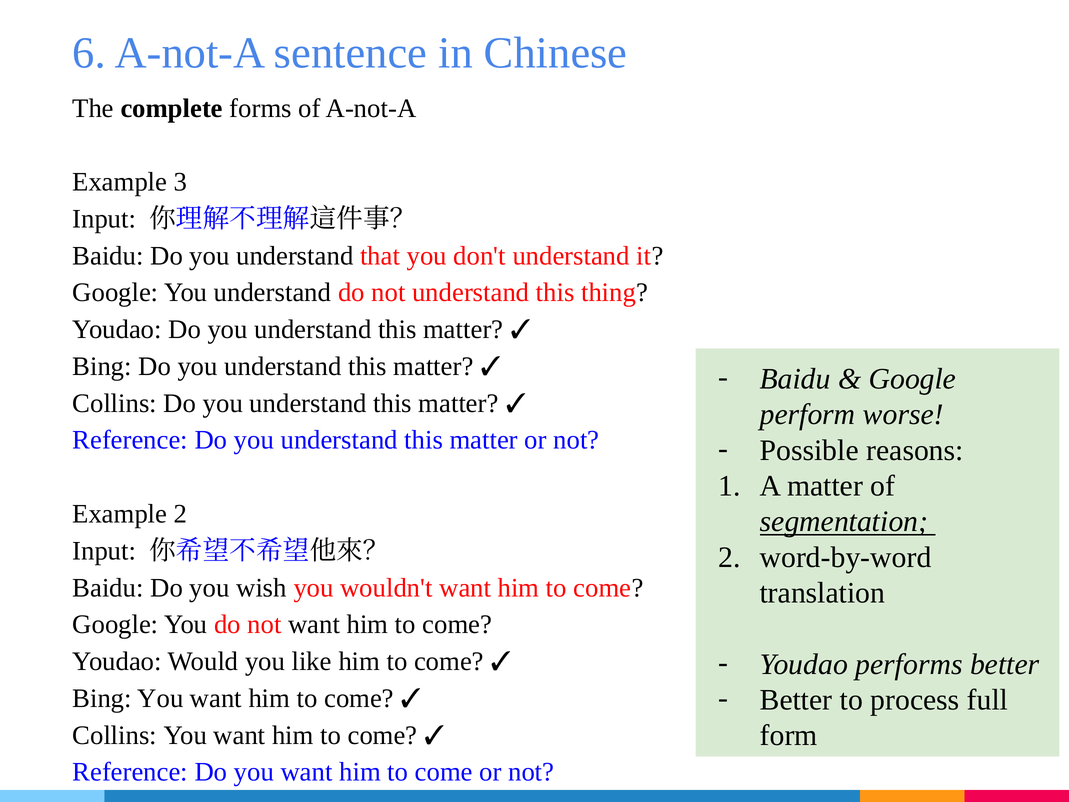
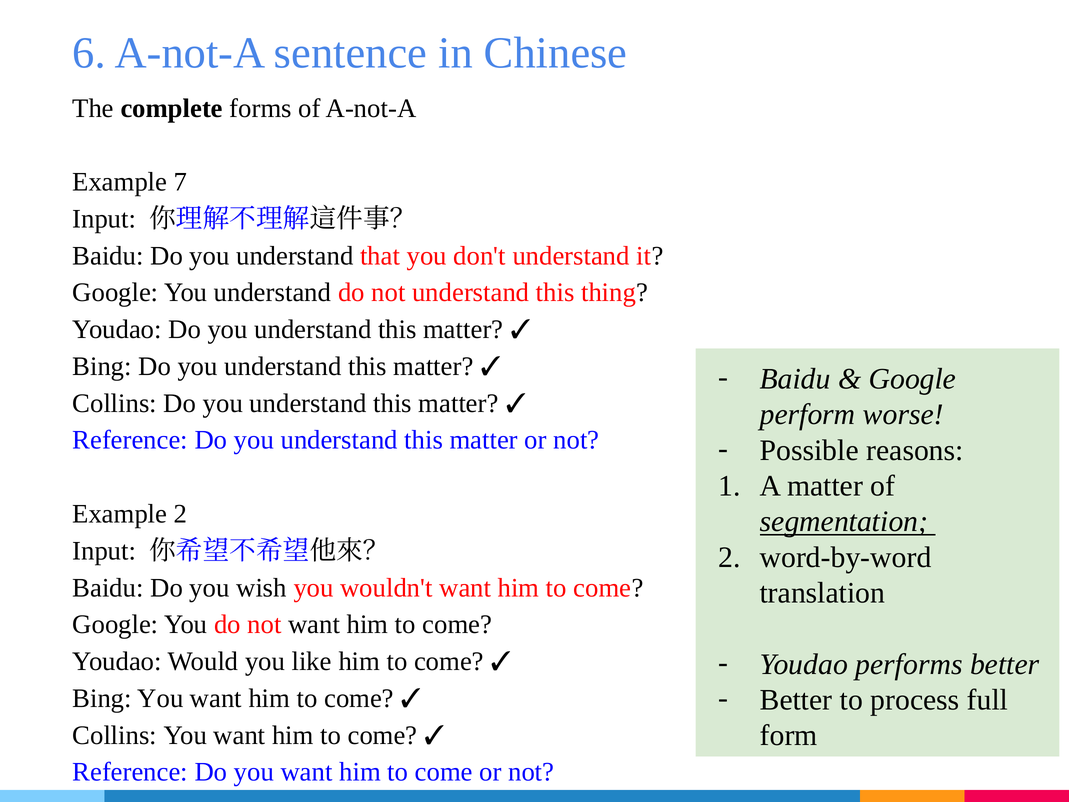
3: 3 -> 7 (181, 182)
